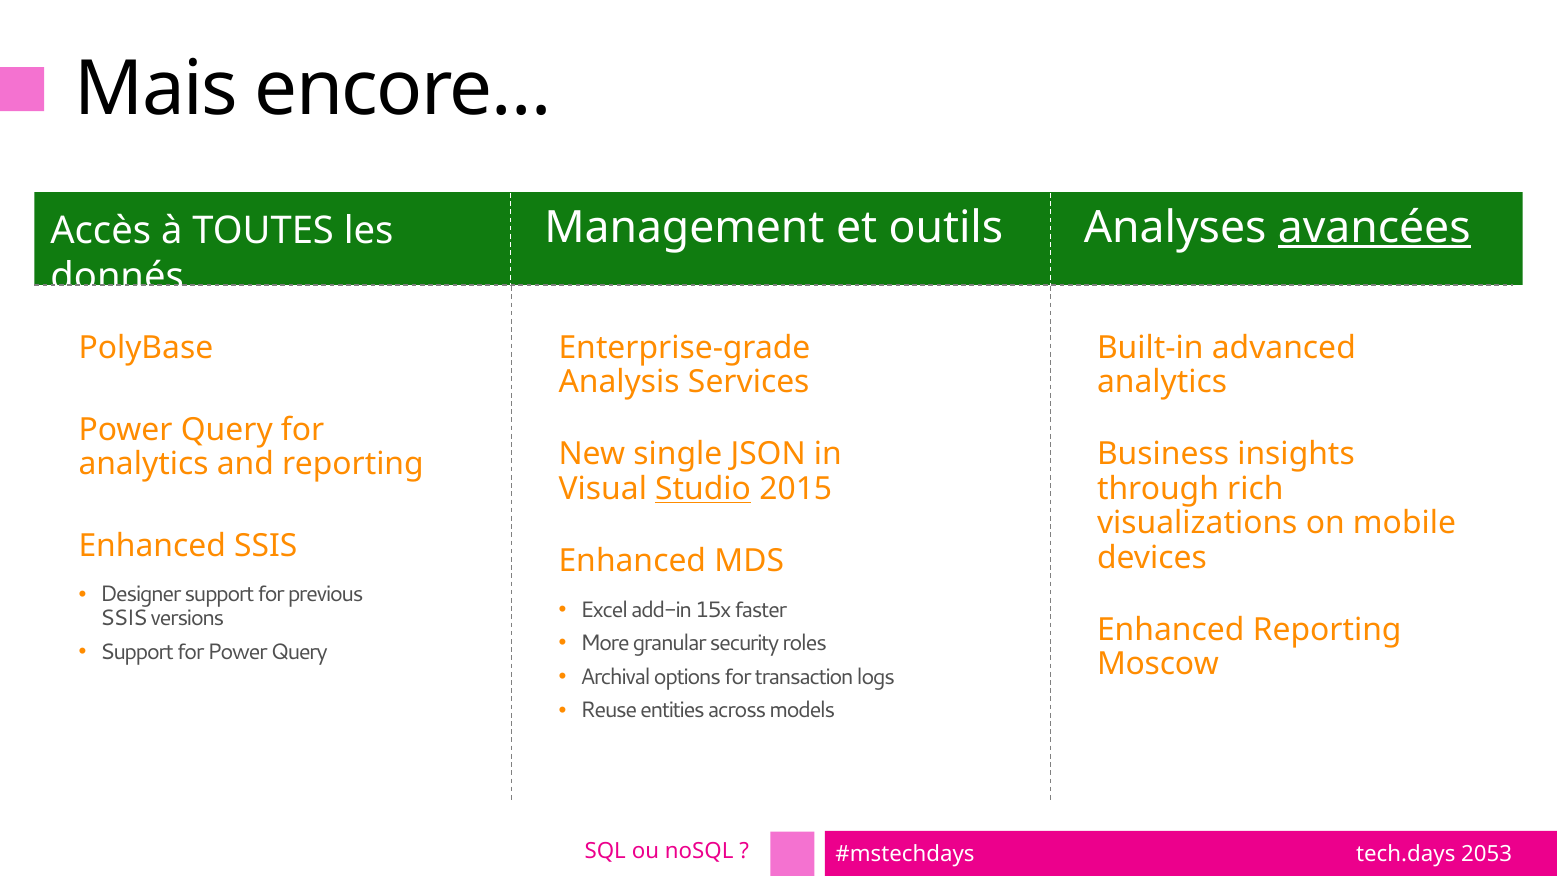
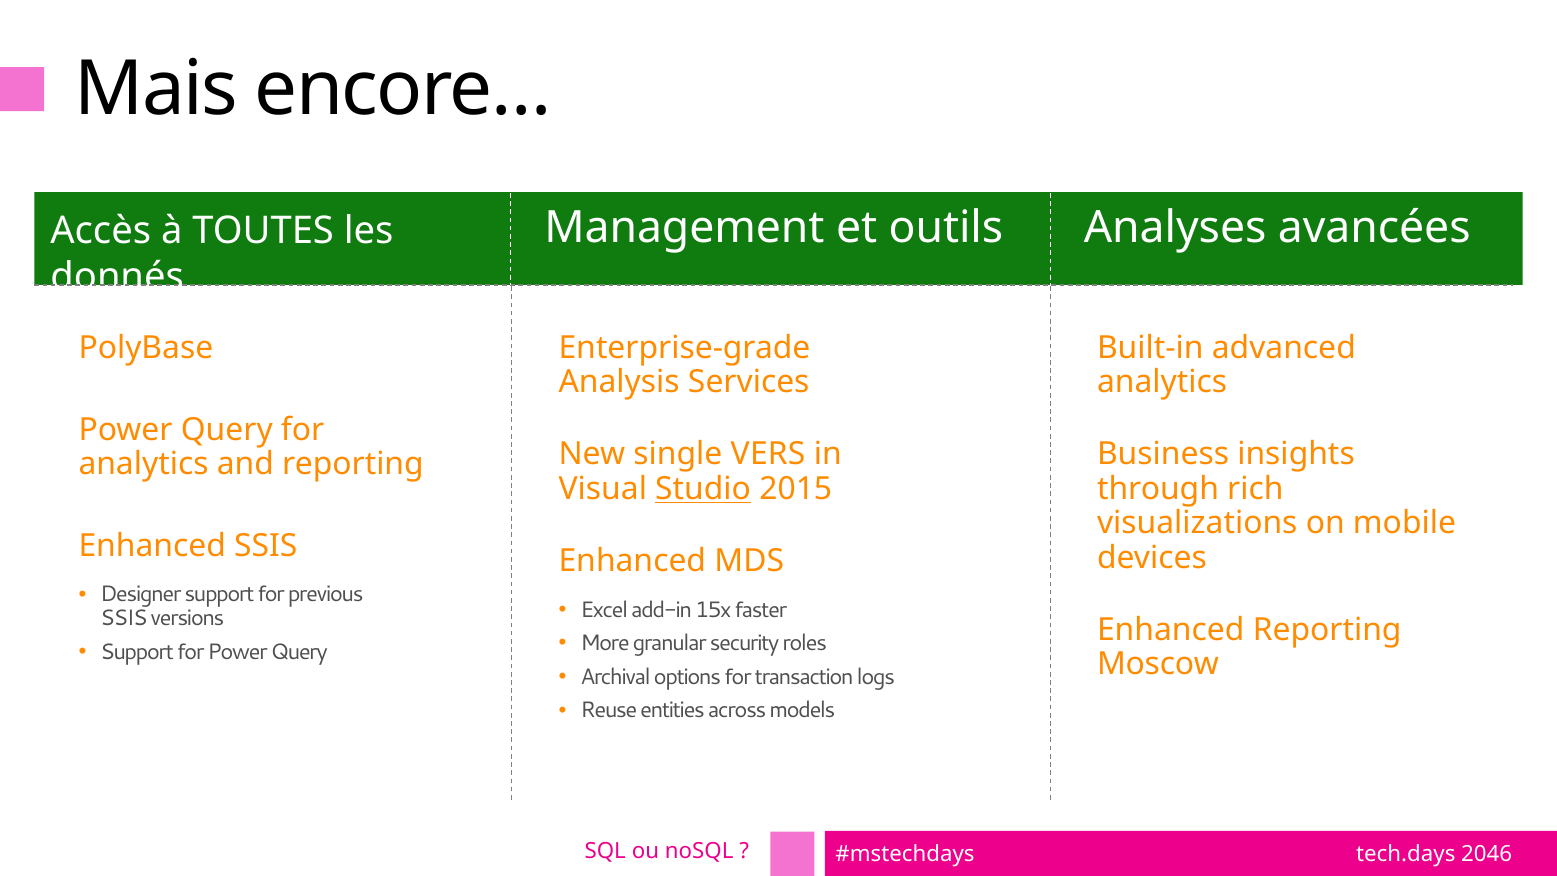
avancées underline: present -> none (1374, 227)
JSON: JSON -> VERS (768, 454)
2053: 2053 -> 2046 (1487, 853)
